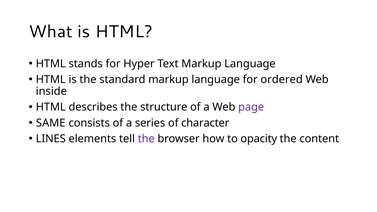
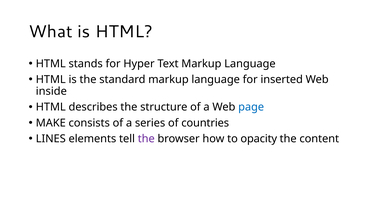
ordered: ordered -> inserted (282, 80)
page colour: purple -> blue (251, 107)
SAME: SAME -> MAKE (51, 123)
character: character -> countries (205, 123)
